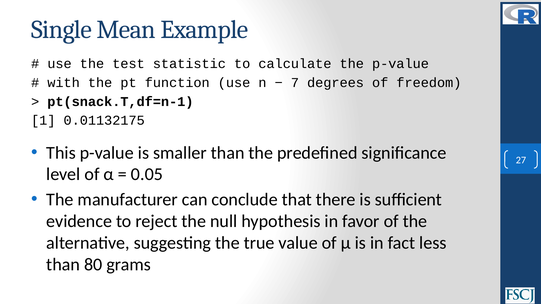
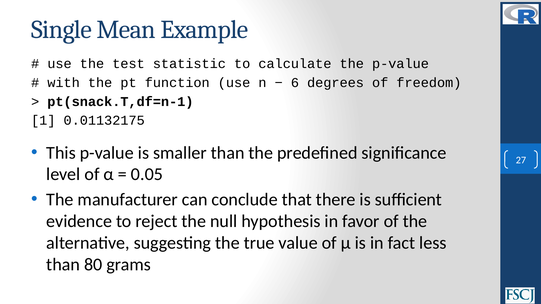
7: 7 -> 6 (295, 83)
